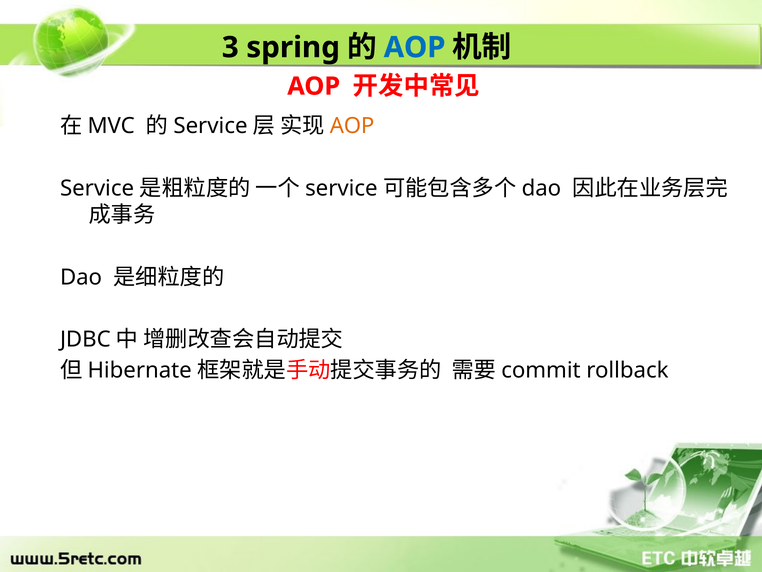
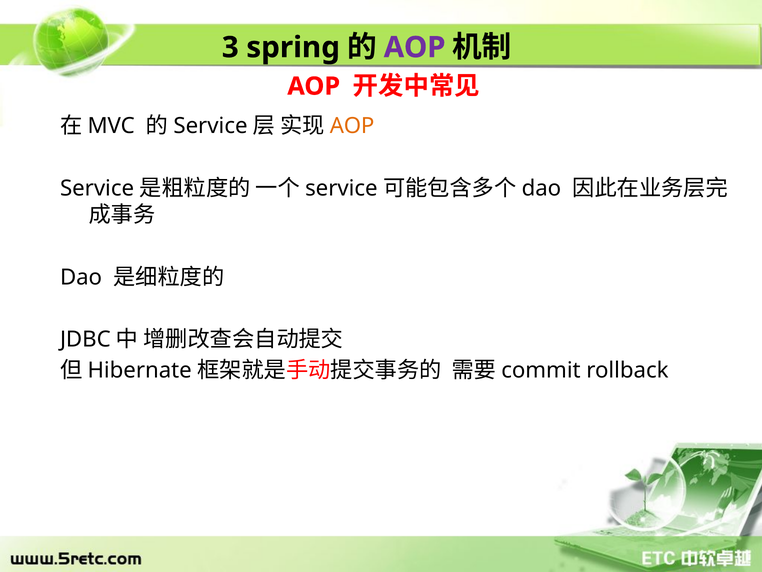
AOP colour: blue -> purple (415, 47)
